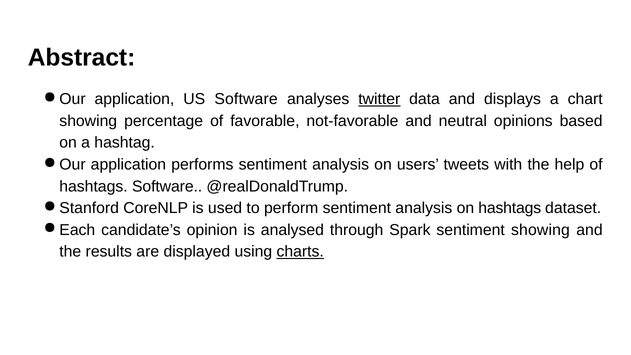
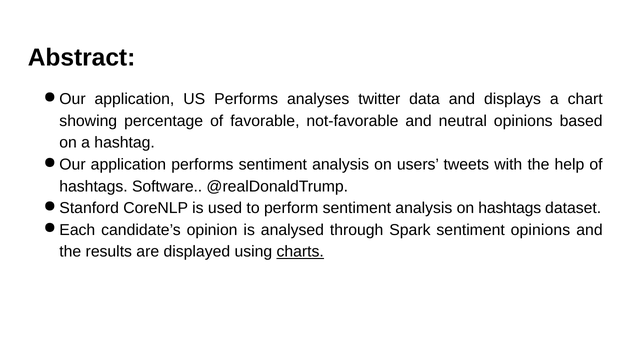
US Software: Software -> Performs (246, 99)
twitter underline: present -> none (379, 99)
sentiment showing: showing -> opinions (540, 230)
